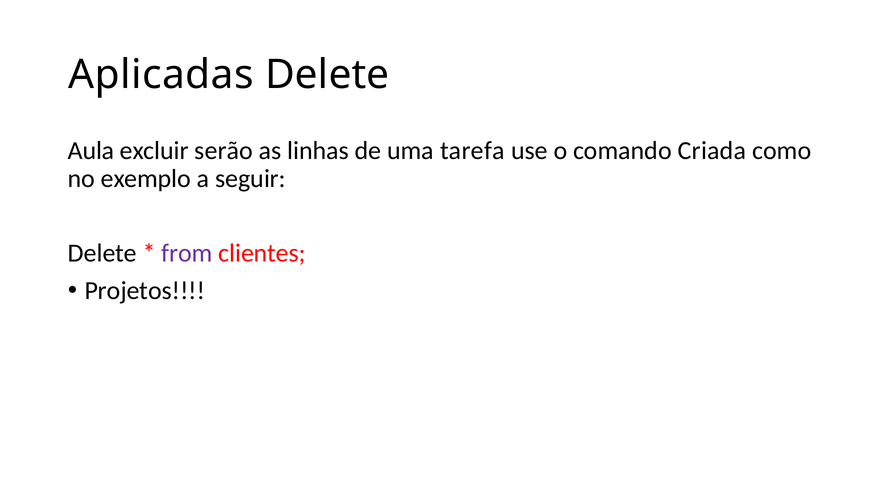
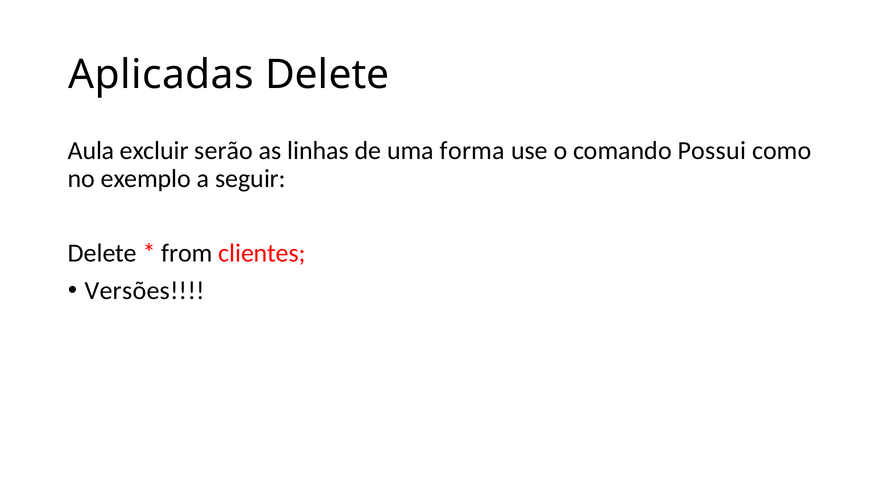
tarefa: tarefa -> forma (472, 151)
Criada: Criada -> Possui (712, 151)
from colour: purple -> black (187, 253)
Projetos: Projetos -> Versões (145, 291)
